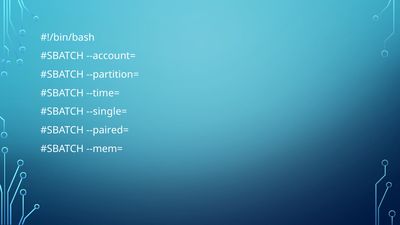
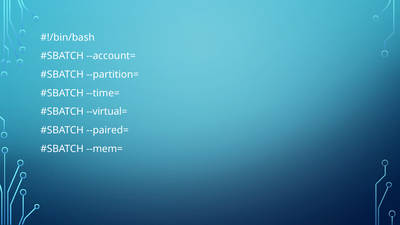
--single=: --single= -> --virtual= (107, 112)
